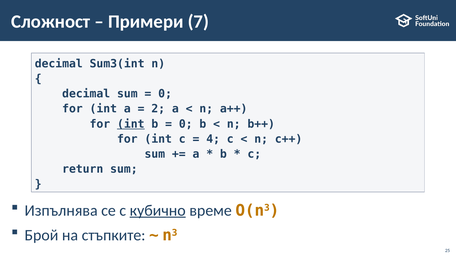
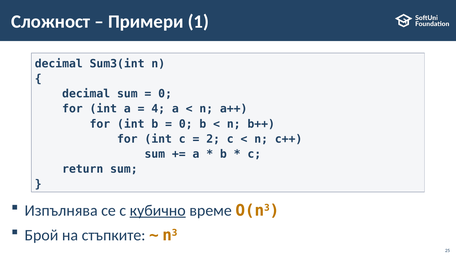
7: 7 -> 1 (198, 22)
2: 2 -> 4 (158, 109)
int underline: present -> none (131, 124)
4: 4 -> 2 (213, 139)
